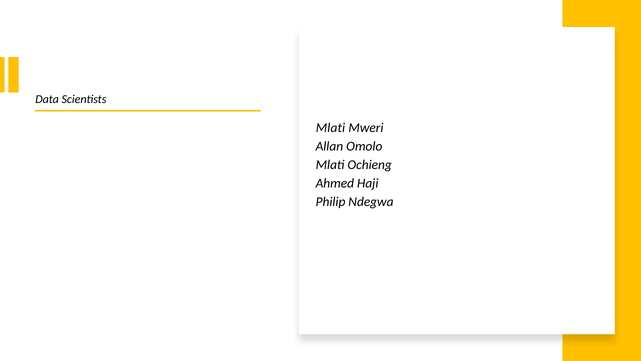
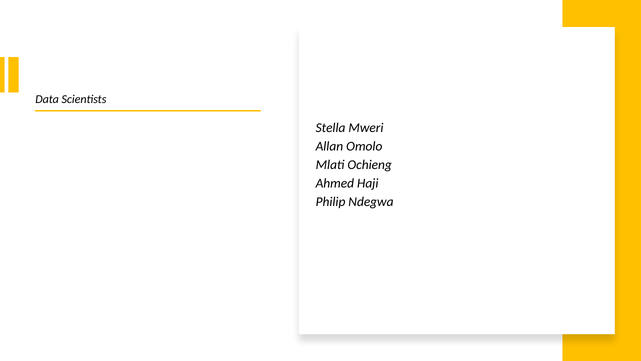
Mlati: Mlati -> Stella (331, 128)
